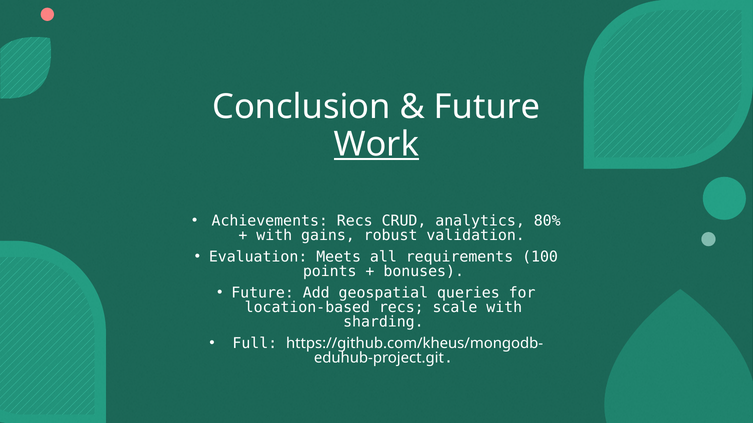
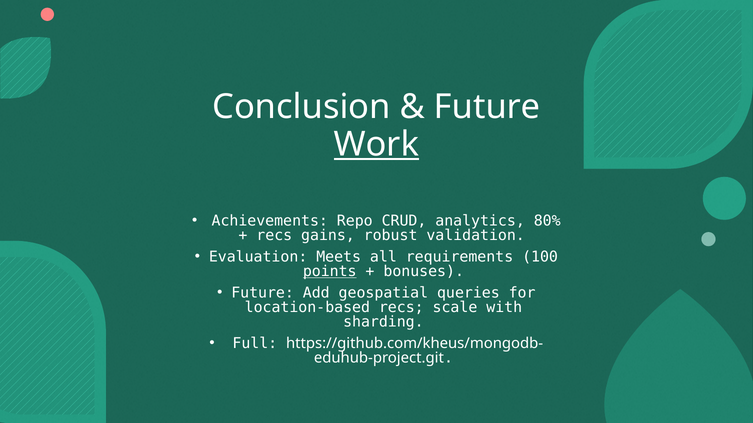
Achievements Recs: Recs -> Repo (355, 221)
with: with -> recs (274, 236)
points underline: none -> present (330, 272)
